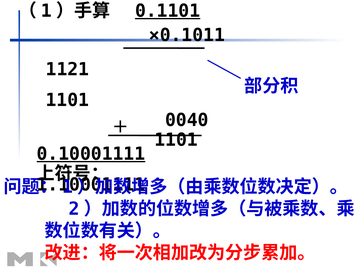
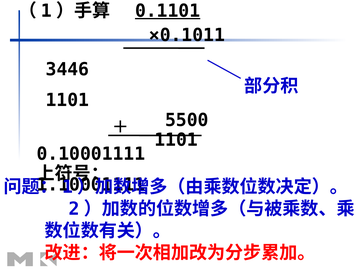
1121: 1121 -> 3446 (67, 69)
0040: 0040 -> 5500 (187, 120)
0.10001111 underline: present -> none (91, 154)
